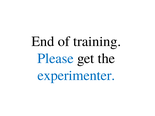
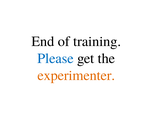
experimenter colour: blue -> orange (76, 76)
